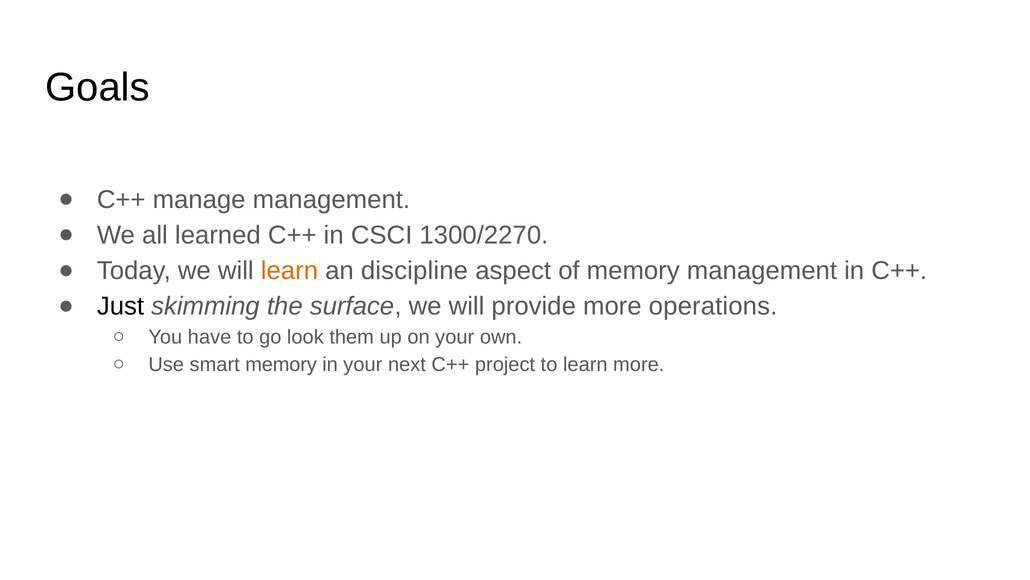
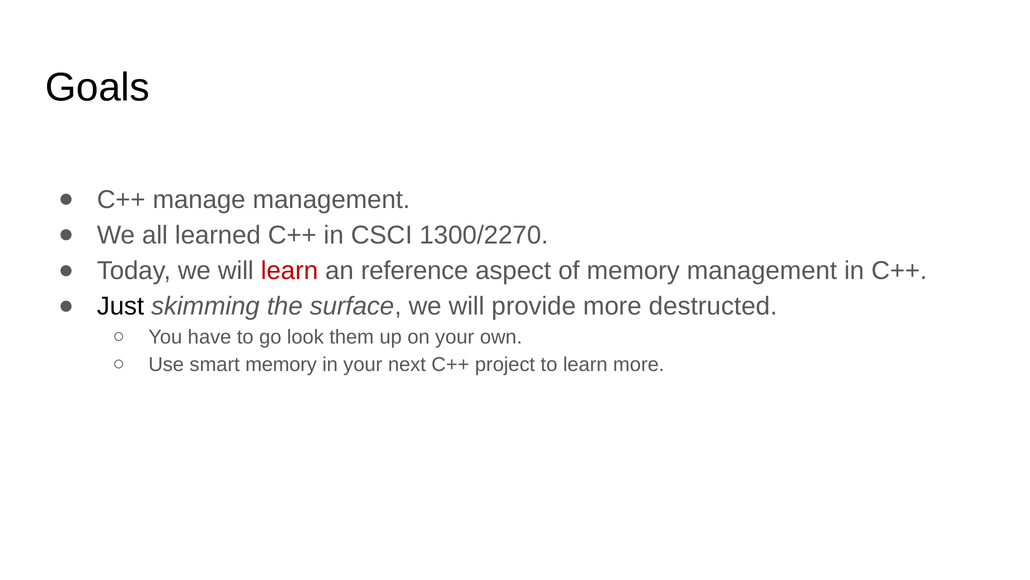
learn colour: orange -> red (289, 271)
discipline: discipline -> reference (415, 271)
operations: operations -> destructed (713, 306)
